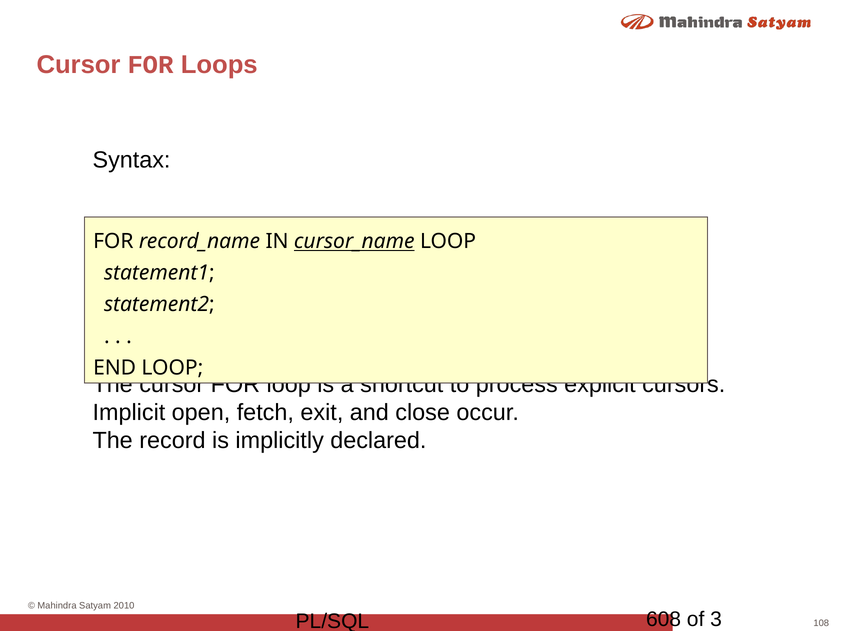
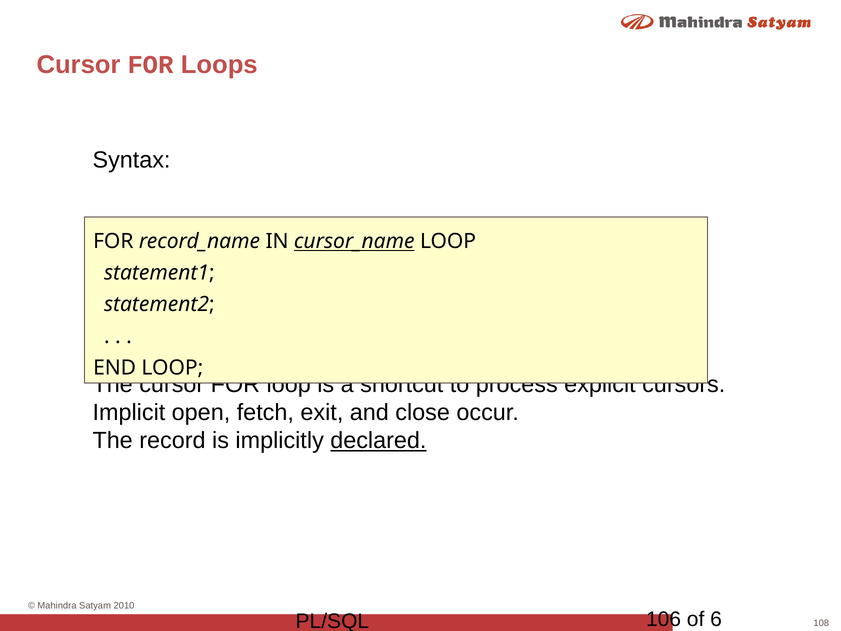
declared underline: none -> present (378, 440)
608: 608 -> 106 (664, 619)
3: 3 -> 6 (716, 619)
